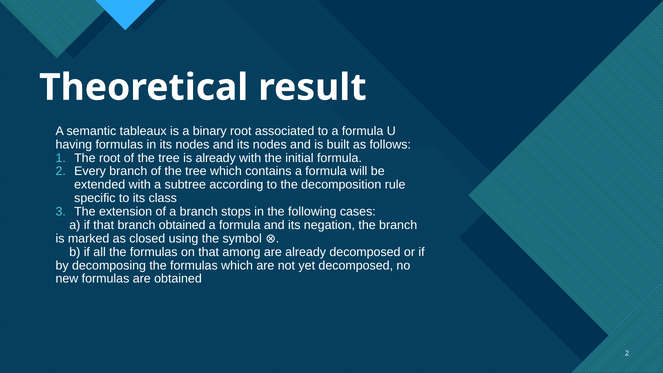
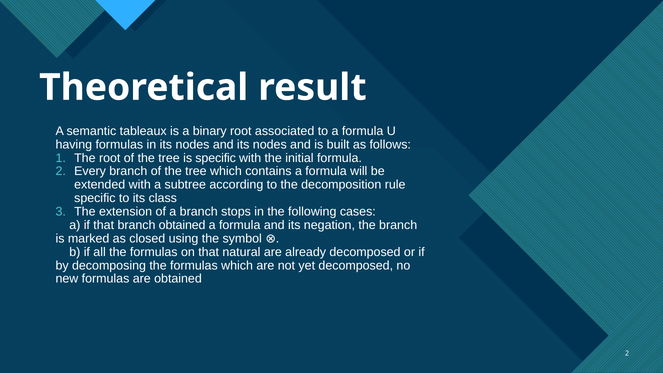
is already: already -> specific (216, 158)
among: among -> natural (241, 252)
